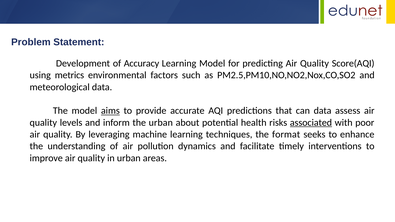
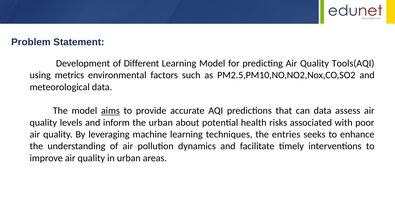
Accuracy: Accuracy -> Different (141, 63)
Score(AQI: Score(AQI -> Tools(AQI (353, 63)
associated underline: present -> none (311, 123)
format: format -> entries (286, 134)
